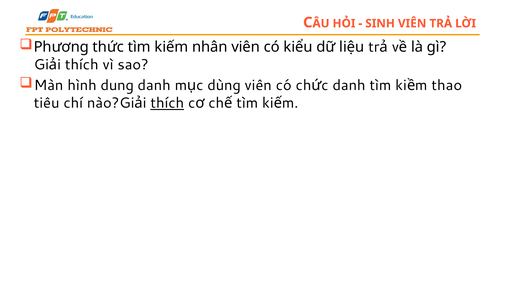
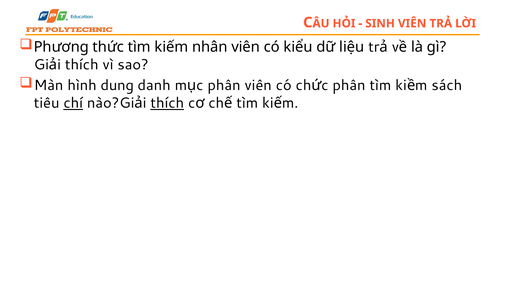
dùng: dùng -> phân (224, 85)
danh: danh -> phân (349, 85)
thao: thao -> sách (447, 85)
chí underline: none -> present (73, 103)
